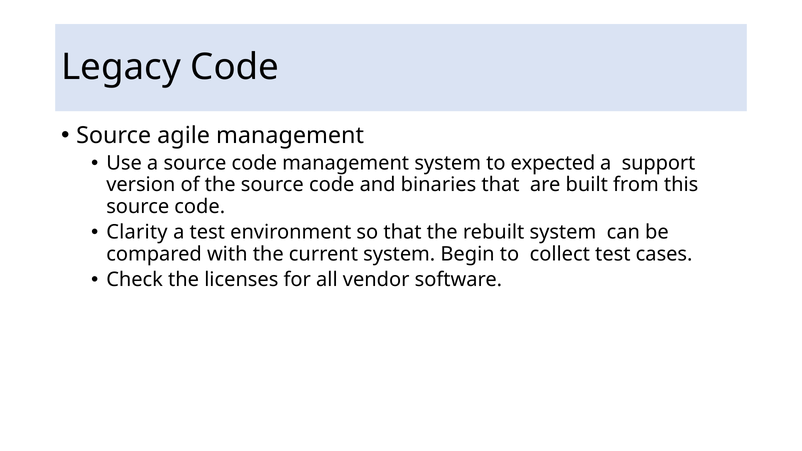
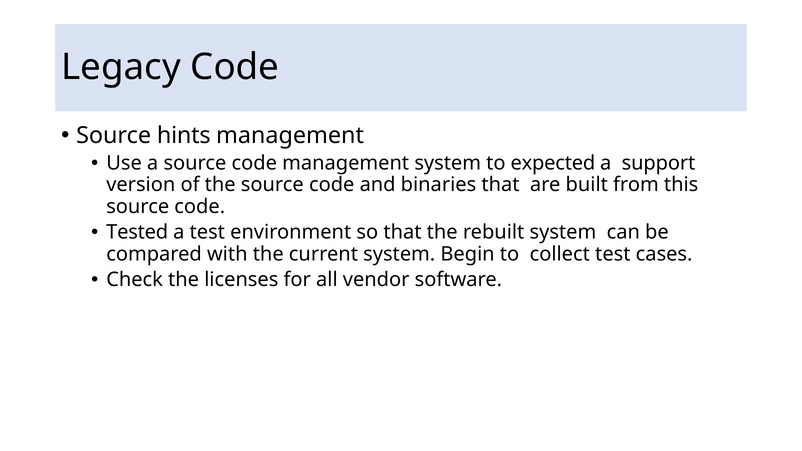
agile: agile -> hints (184, 136)
Clarity: Clarity -> Tested (137, 232)
